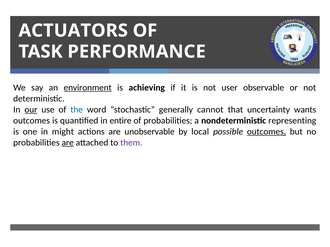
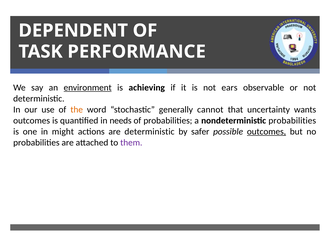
ACTUATORS: ACTUATORS -> DEPENDENT (73, 31)
user: user -> ears (229, 88)
our underline: present -> none (31, 110)
the colour: blue -> orange (77, 110)
entire: entire -> needs (121, 121)
nondeterministic representing: representing -> probabilities (292, 121)
are unobservable: unobservable -> deterministic (149, 132)
local: local -> safer (200, 132)
are underline: present -> none (68, 143)
